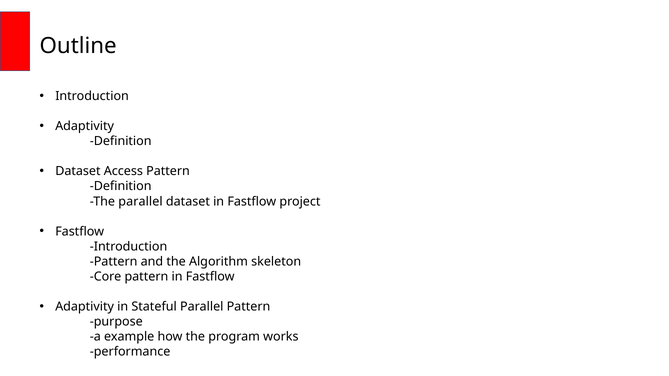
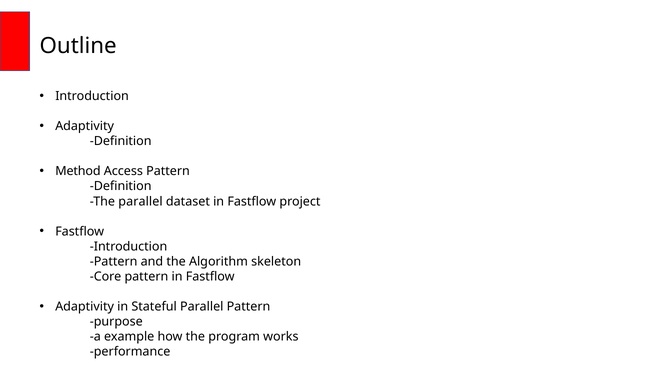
Dataset: Dataset -> Method (78, 171)
